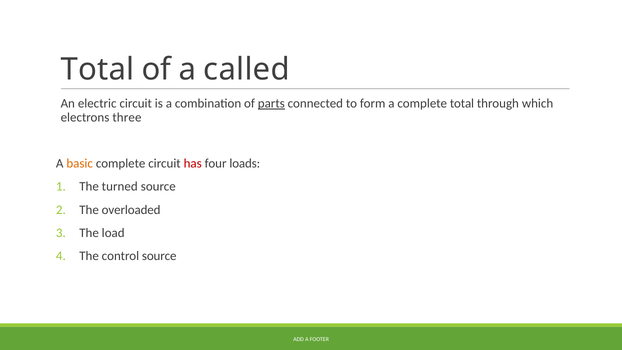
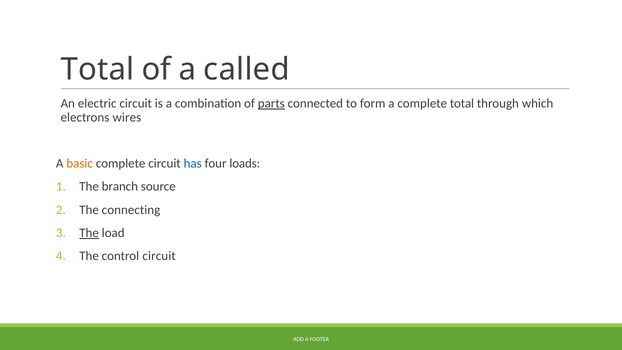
three: three -> wires (127, 117)
has colour: red -> blue (193, 164)
turned: turned -> branch (120, 187)
overloaded: overloaded -> connecting (131, 210)
The underline: none -> present (89, 233)
control source: source -> circuit (159, 256)
